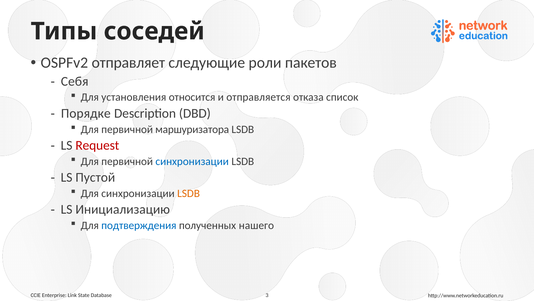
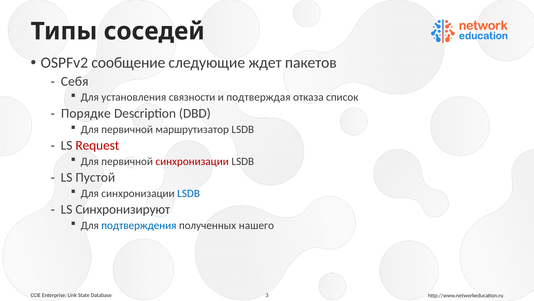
отправляет: отправляет -> сообщение (128, 63)
роли: роли -> ждет (265, 63)
относится: относится -> связности (192, 97)
отправляется: отправляется -> подтверждая (258, 97)
маршуризатора: маршуризатора -> маршрутизатор (192, 129)
синхронизации colour: blue -> red (192, 161)
LSDB colour: orange -> blue (189, 193)
Инициализацию: Инициализацию -> Синхронизируют (123, 209)
